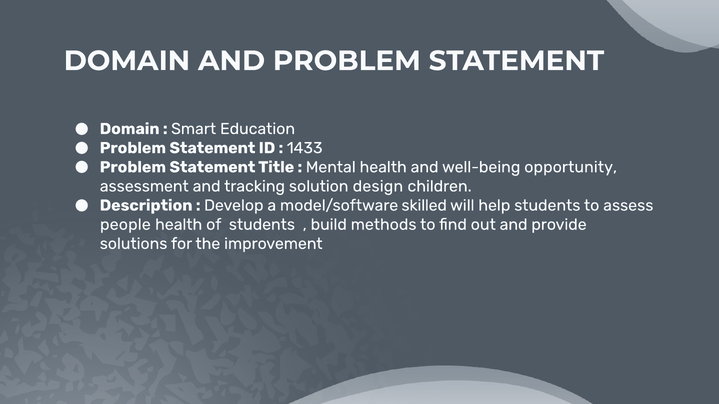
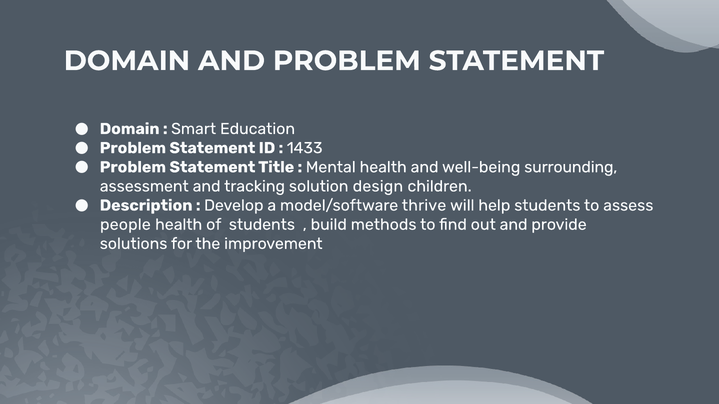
opportunity: opportunity -> surrounding (571, 167)
skilled: skilled -> thrive (424, 206)
